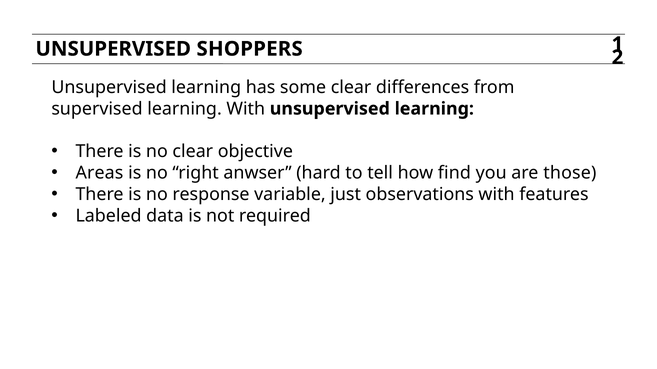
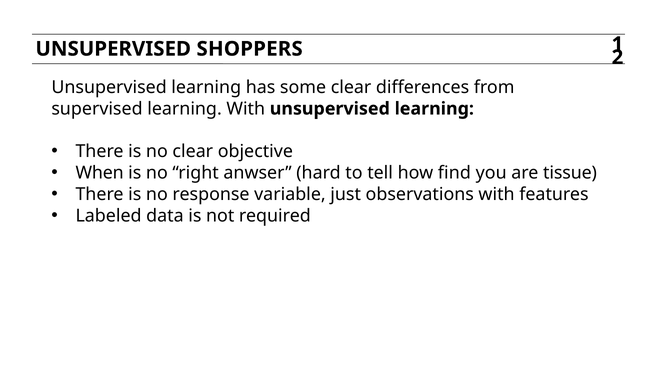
Areas: Areas -> When (100, 173)
those: those -> tissue (570, 173)
